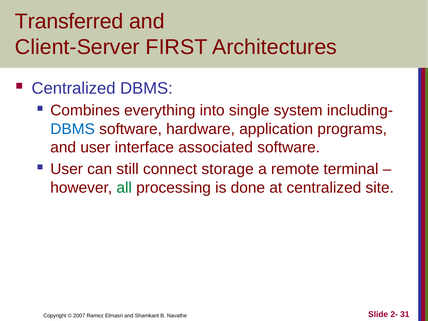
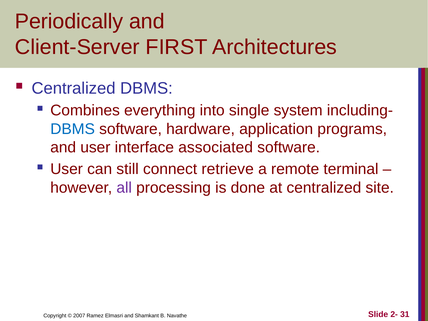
Transferred: Transferred -> Periodically (69, 21)
storage: storage -> retrieve (228, 169)
all colour: green -> purple (124, 188)
